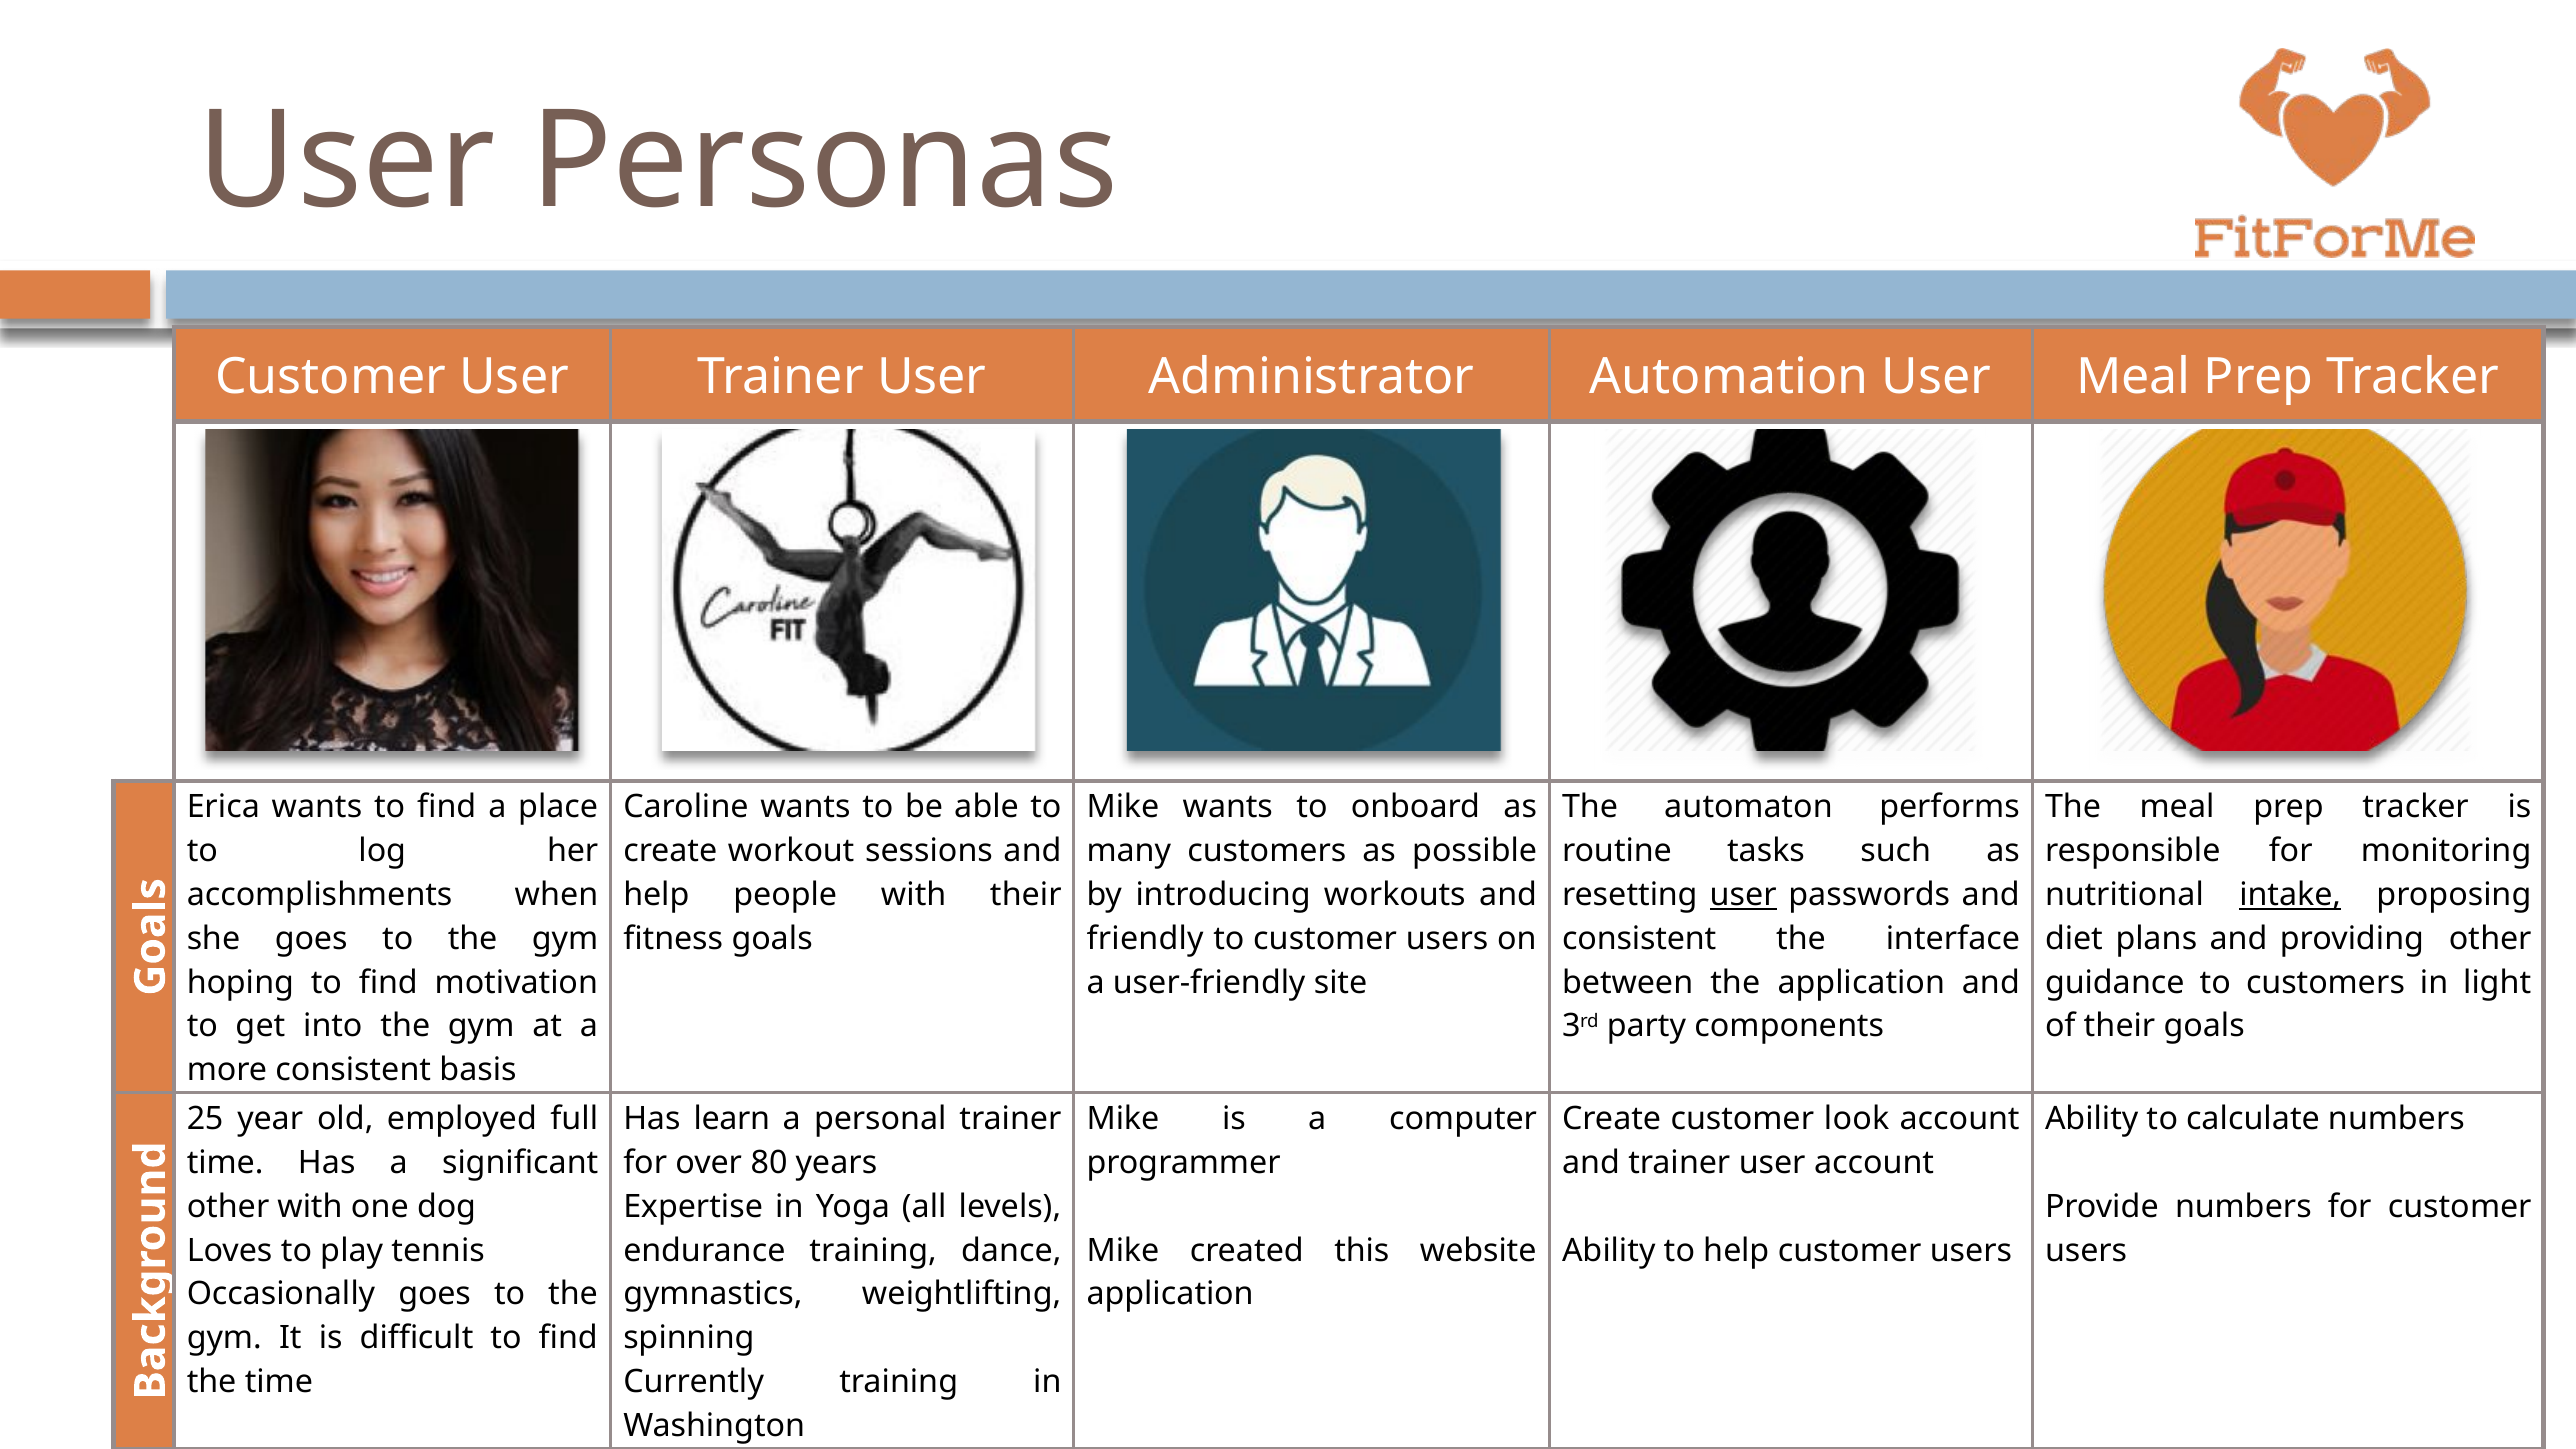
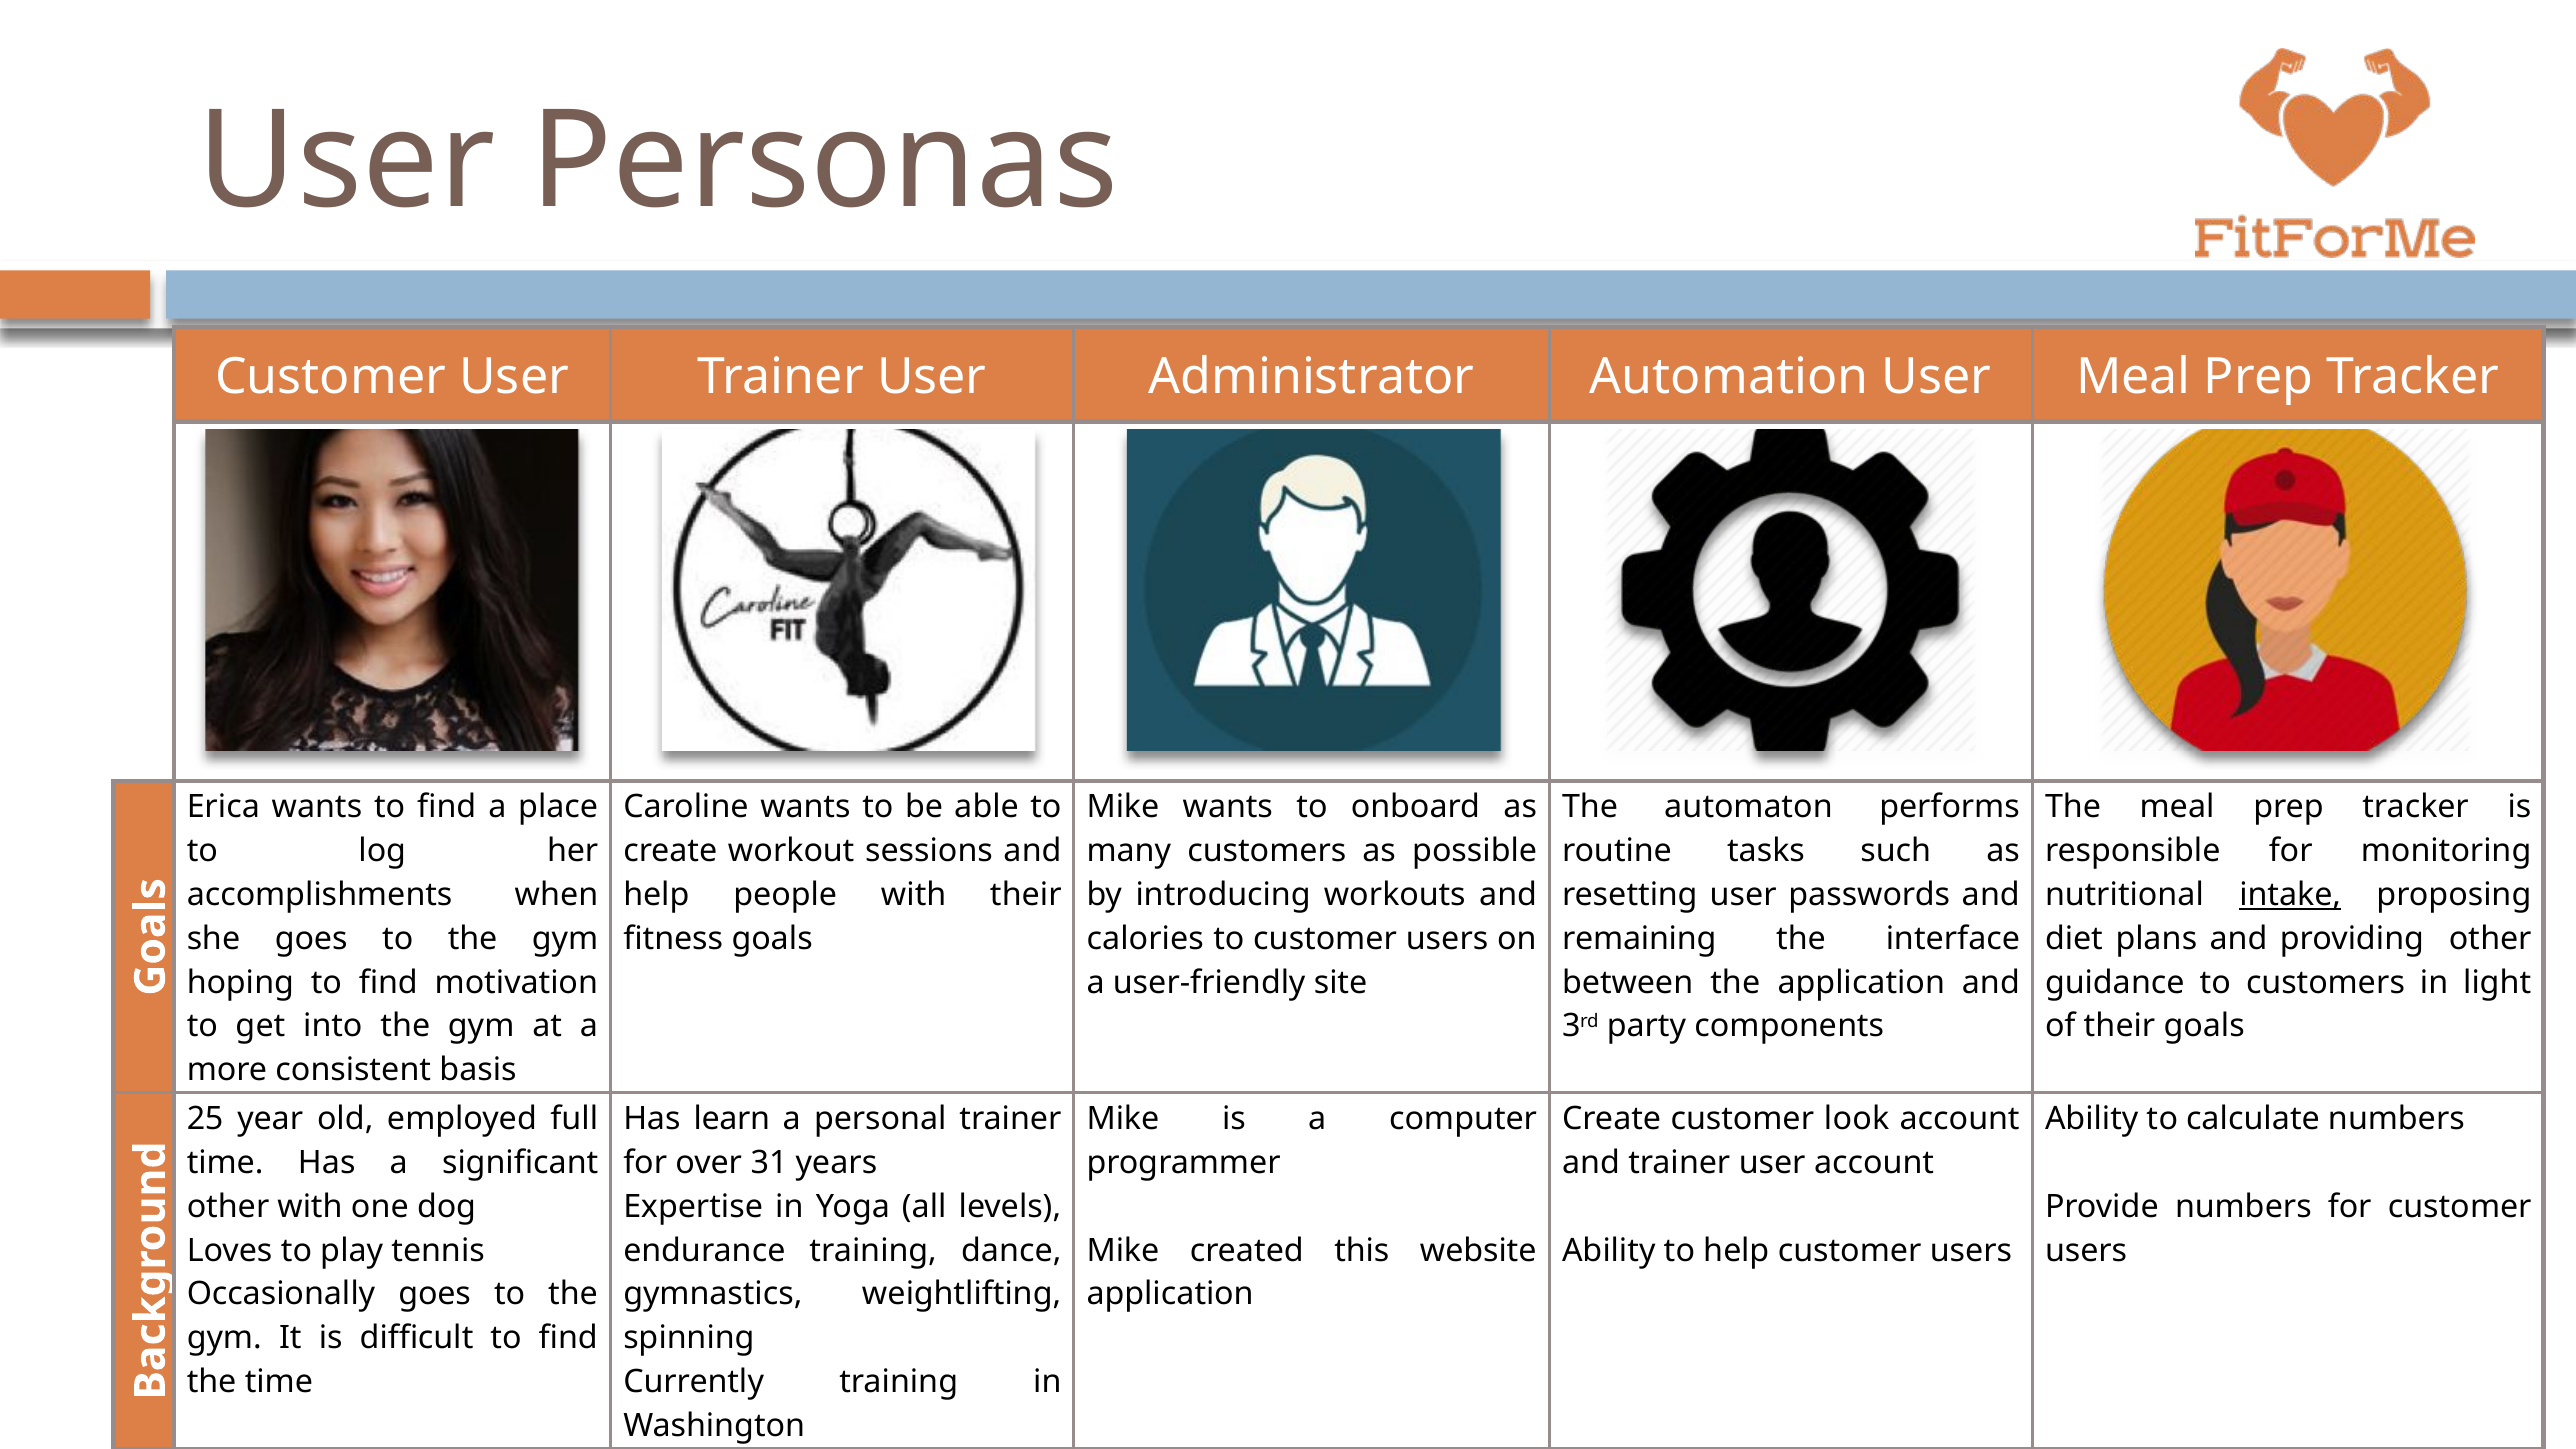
user underline: present -> none (1743, 895)
friendly: friendly -> calories (1145, 939)
consistent: consistent -> remaining (1639, 939)
80: 80 -> 31 (769, 1163)
